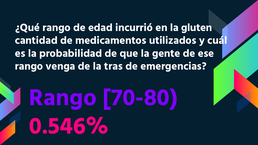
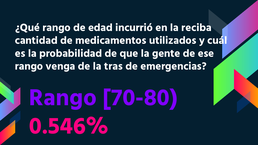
gluten: gluten -> reciba (197, 28)
